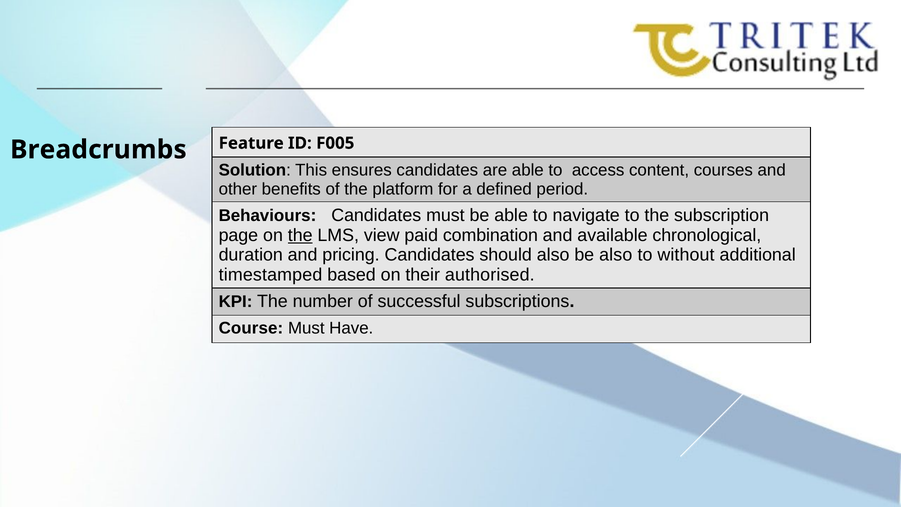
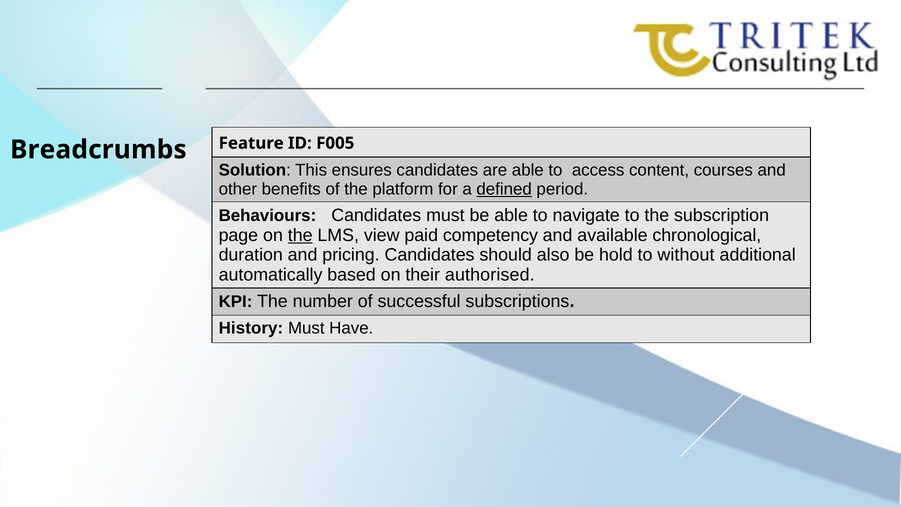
defined underline: none -> present (504, 189)
combination: combination -> competency (490, 235)
be also: also -> hold (616, 255)
timestamped: timestamped -> automatically (271, 275)
Course: Course -> History (251, 328)
